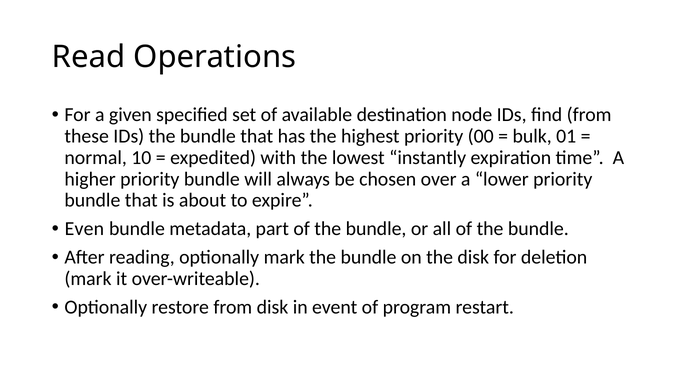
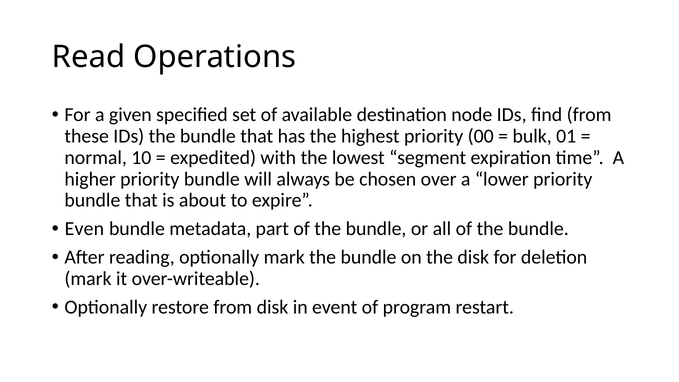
instantly: instantly -> segment (428, 158)
